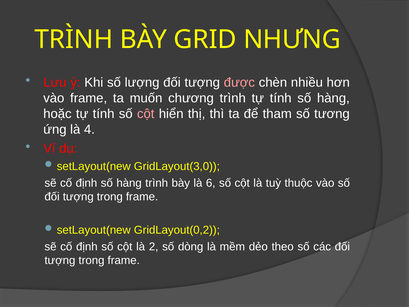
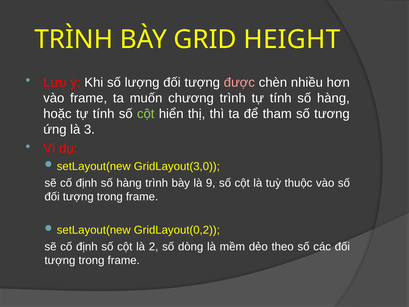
NHƯNG: NHƯNG -> HEIGHT (292, 40)
cột colour: pink -> light green (146, 114)
4: 4 -> 3 (89, 129)
6: 6 -> 9 (211, 183)
